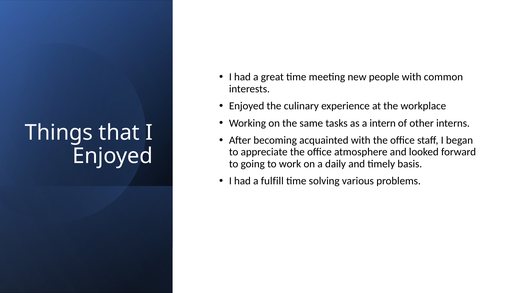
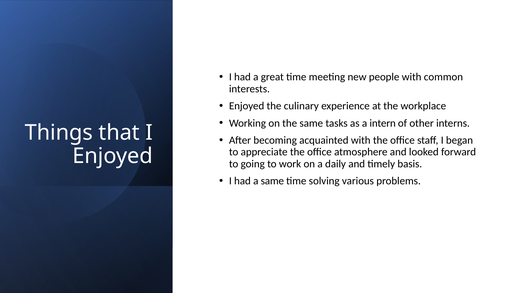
a fulfill: fulfill -> same (272, 181)
